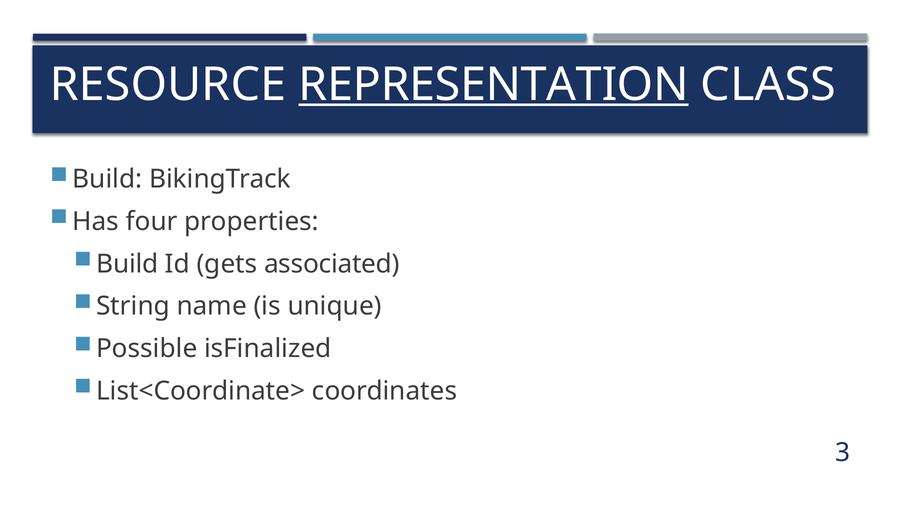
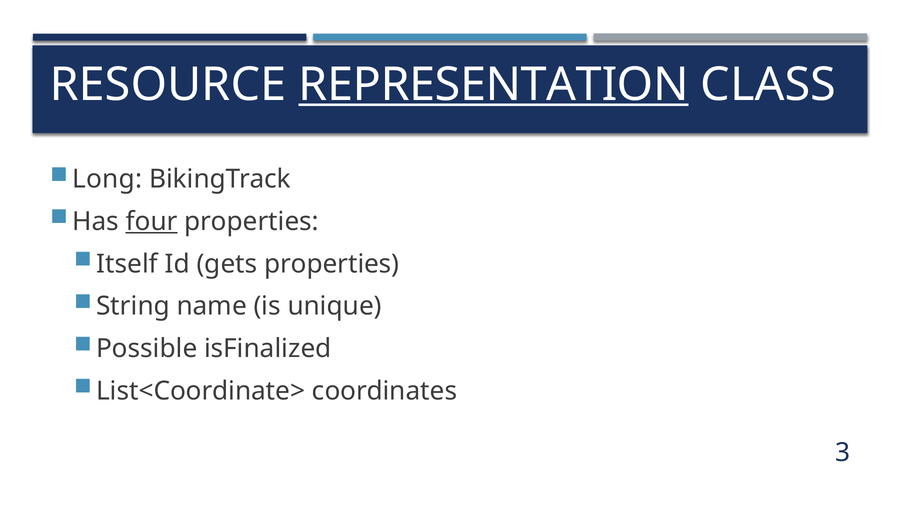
Build: Build -> Long (107, 179)
four underline: none -> present (152, 222)
Build: Build -> Itself (127, 264)
gets associated: associated -> properties (332, 264)
